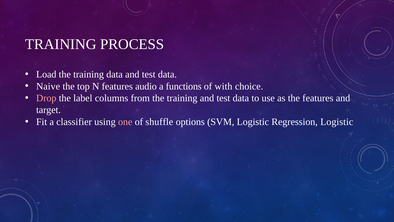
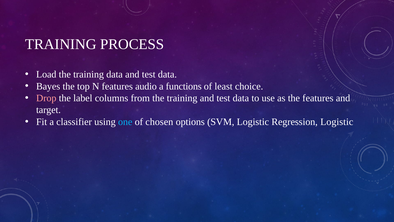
Naive: Naive -> Bayes (48, 86)
with: with -> least (224, 86)
one colour: pink -> light blue (125, 122)
shuffle: shuffle -> chosen (159, 122)
